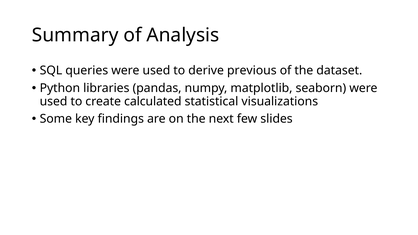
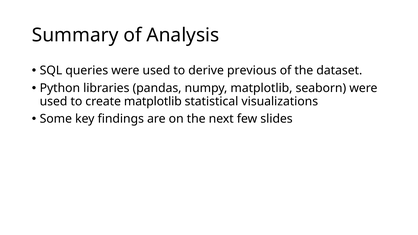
create calculated: calculated -> matplotlib (153, 101)
